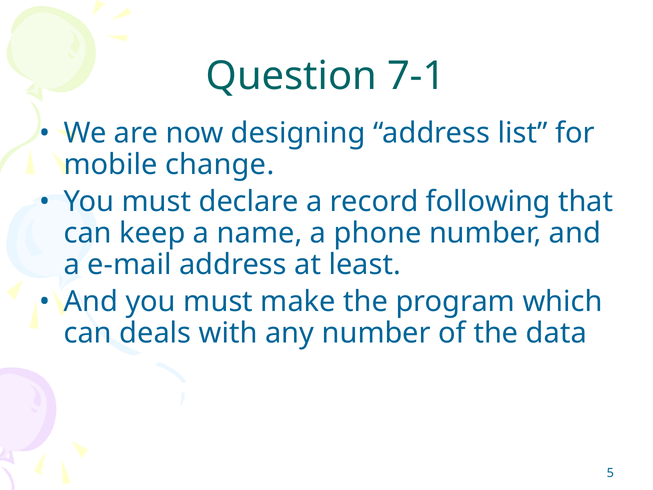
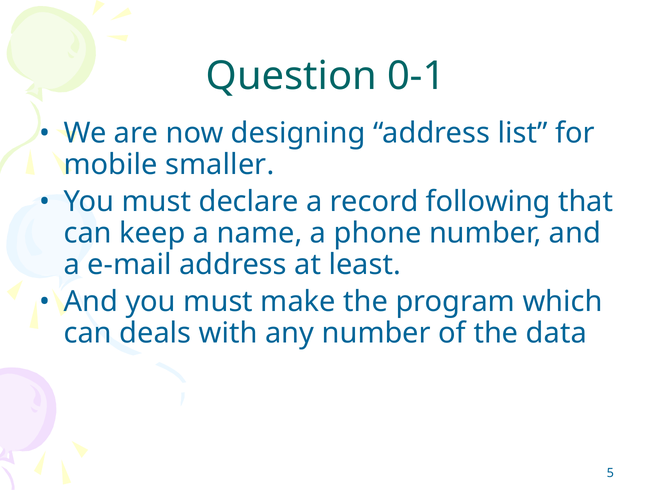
7-1: 7-1 -> 0-1 (416, 76)
change: change -> smaller (220, 164)
